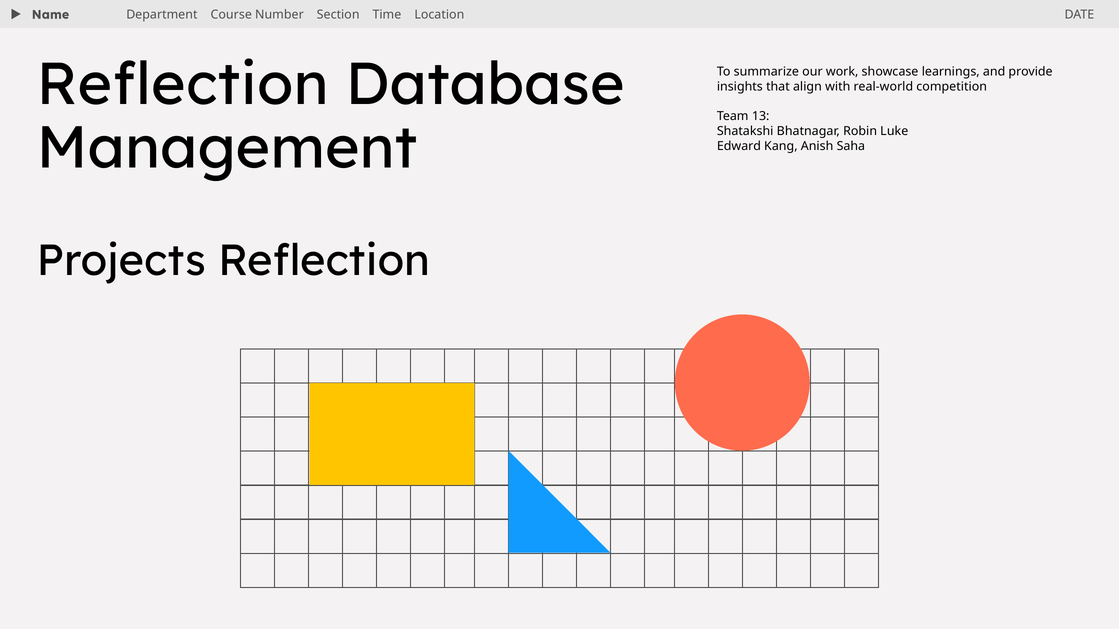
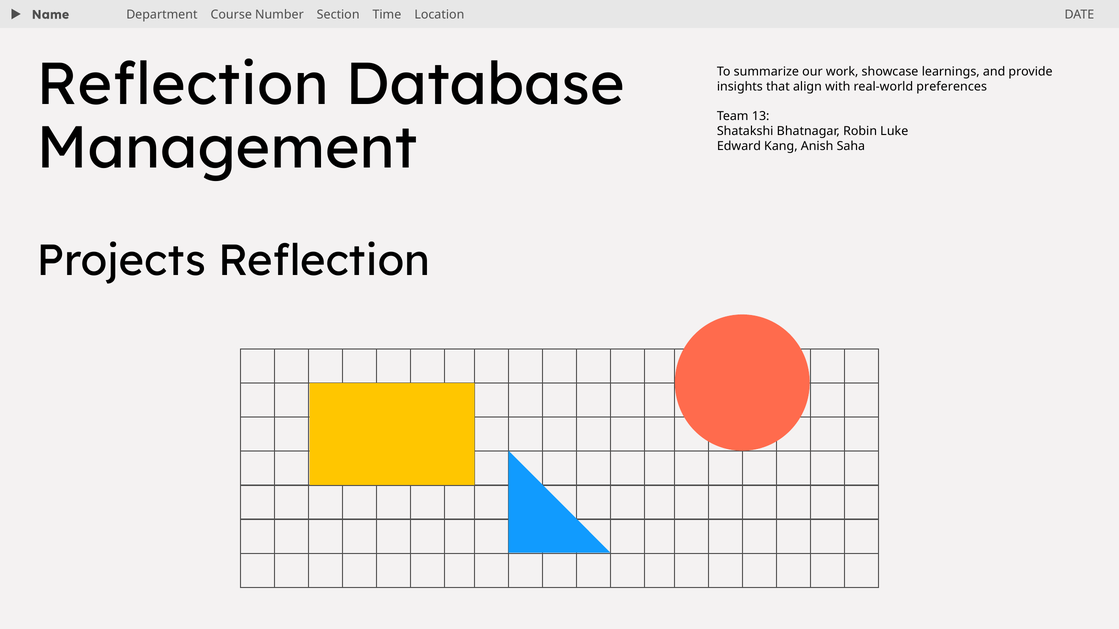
competition: competition -> preferences (952, 86)
